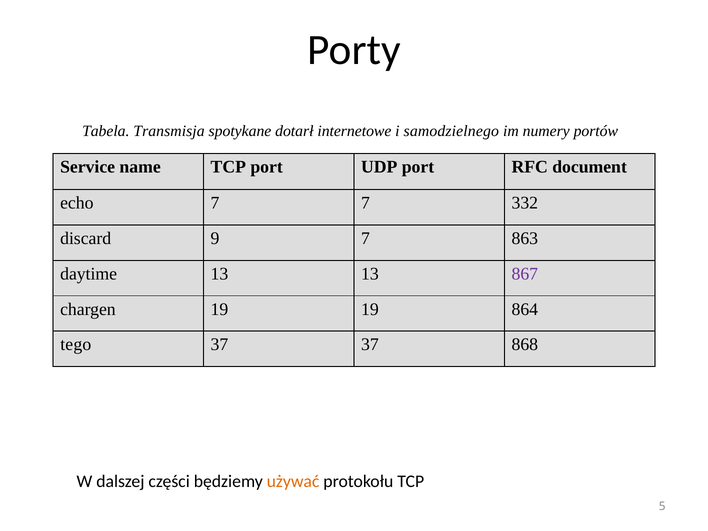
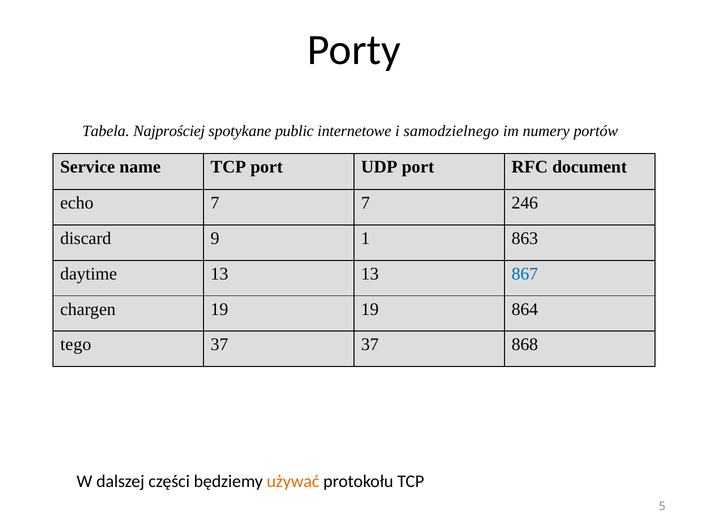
Transmisja: Transmisja -> Najprościej (169, 131)
dotarł: dotarł -> public (294, 131)
332: 332 -> 246 (525, 203)
9 7: 7 -> 1 (366, 239)
867 colour: purple -> blue (525, 274)
